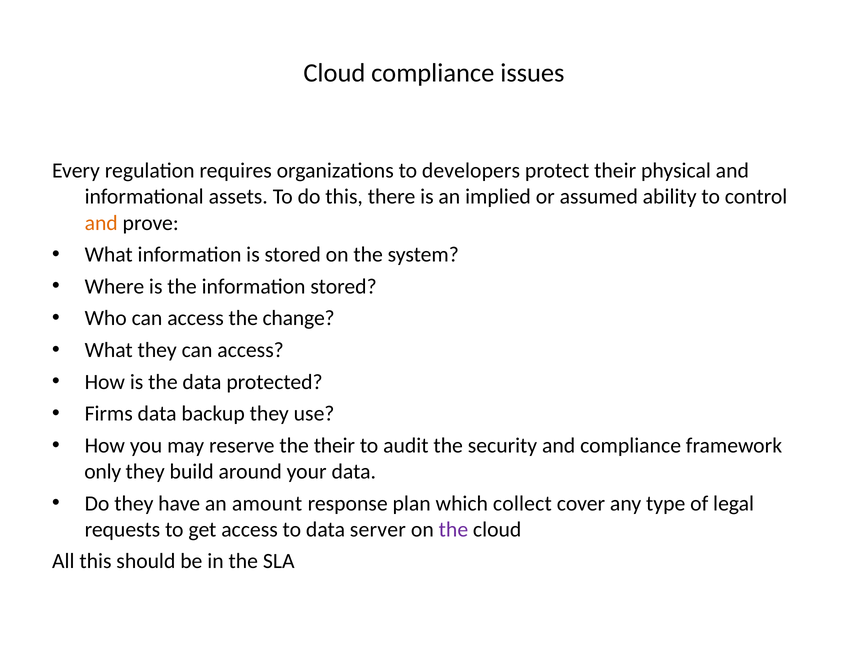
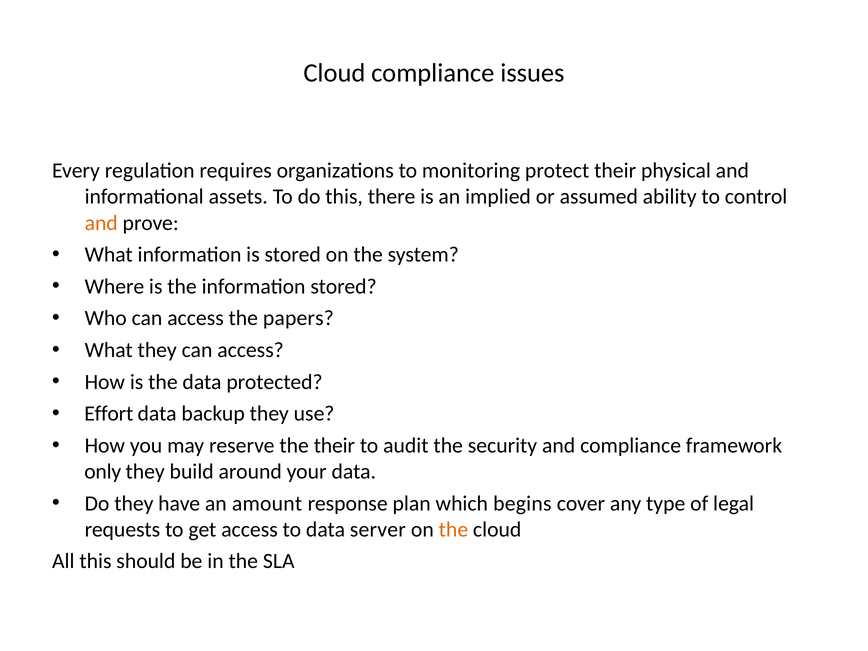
developers: developers -> monitoring (471, 171)
change: change -> papers (298, 318)
Firms: Firms -> Effort (109, 414)
collect: collect -> begins (522, 503)
the colour: purple -> orange (453, 529)
